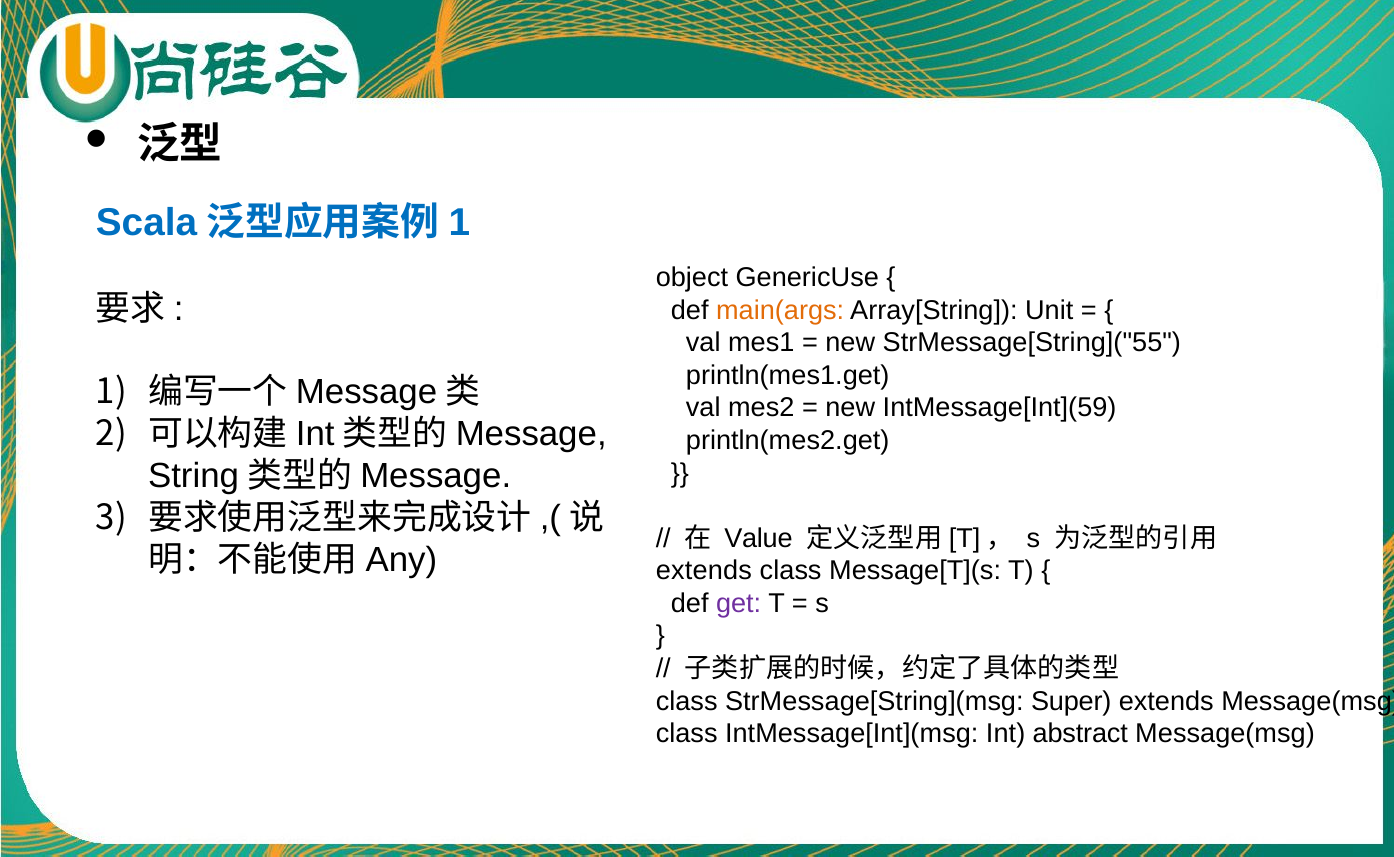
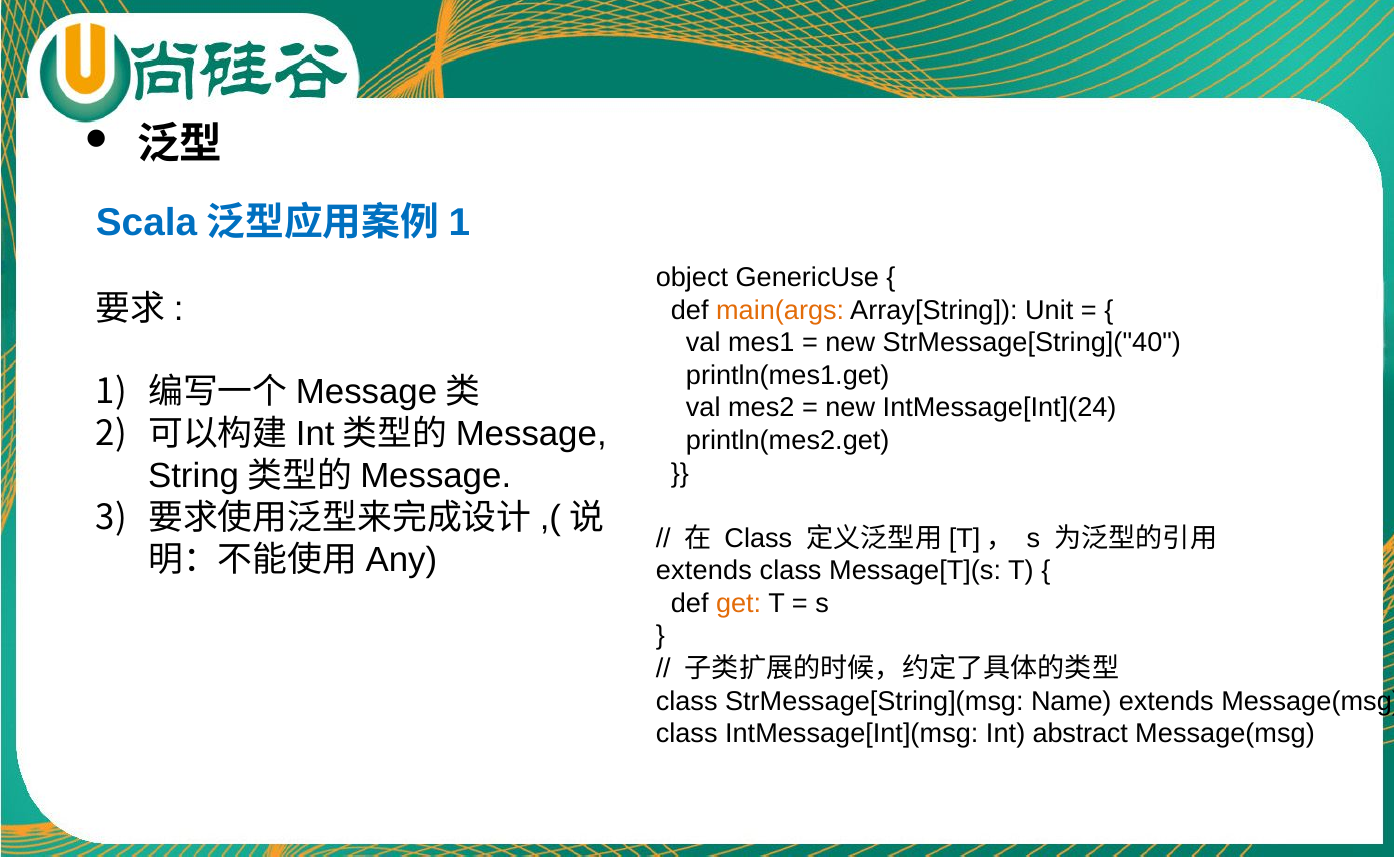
StrMessage[String]("55: StrMessage[String]("55 -> StrMessage[String]("40 (1032, 343)
IntMessage[Int](59: IntMessage[Int](59 -> IntMessage[Int](24 (1000, 408)
Value: Value -> Class (758, 538)
get colour: purple -> orange (739, 603)
Super: Super -> Name (1071, 701)
